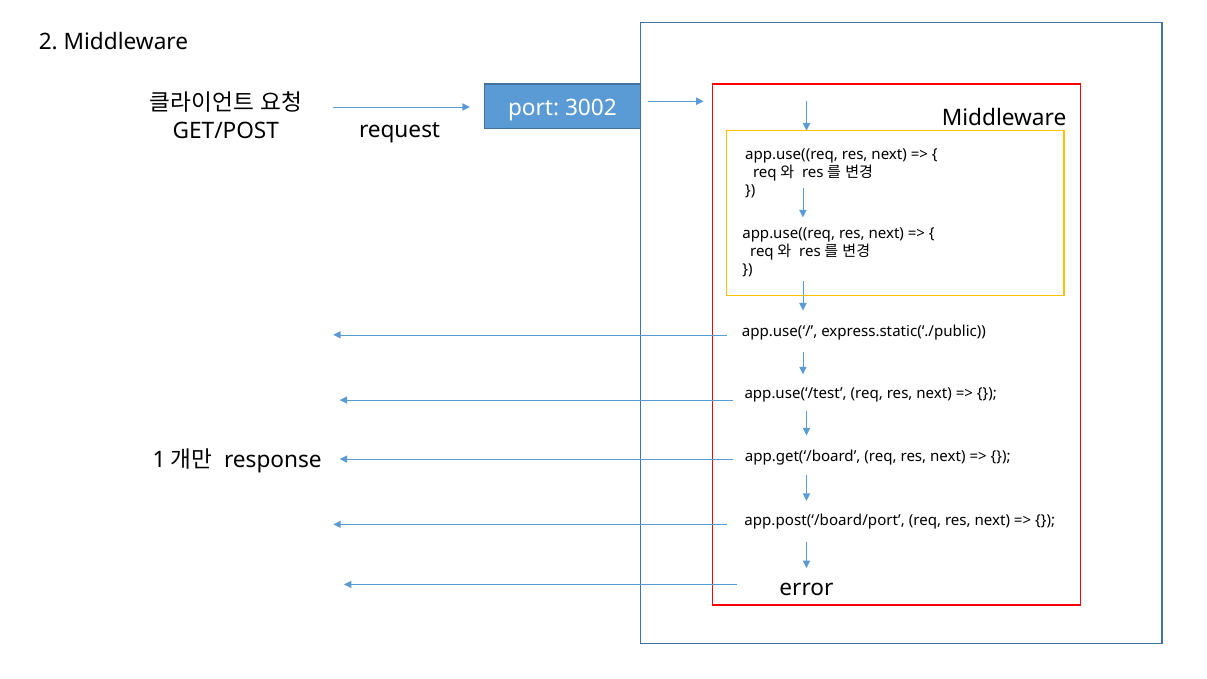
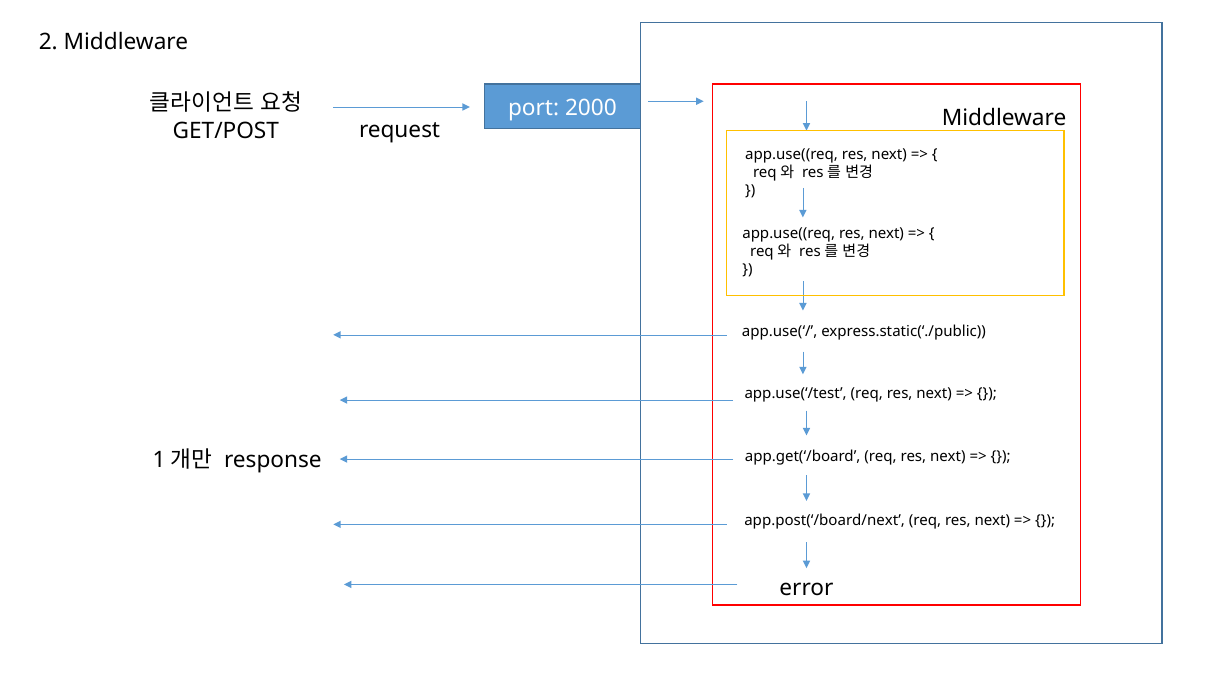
3002: 3002 -> 2000 (591, 108)
app.post(‘/board/port: app.post(‘/board/port -> app.post(‘/board/next (825, 521)
